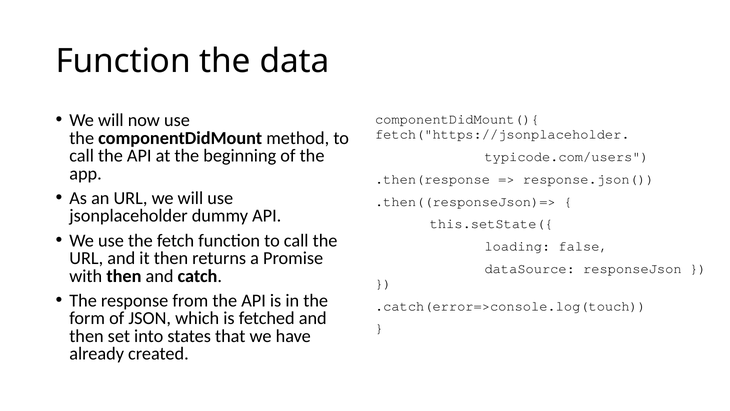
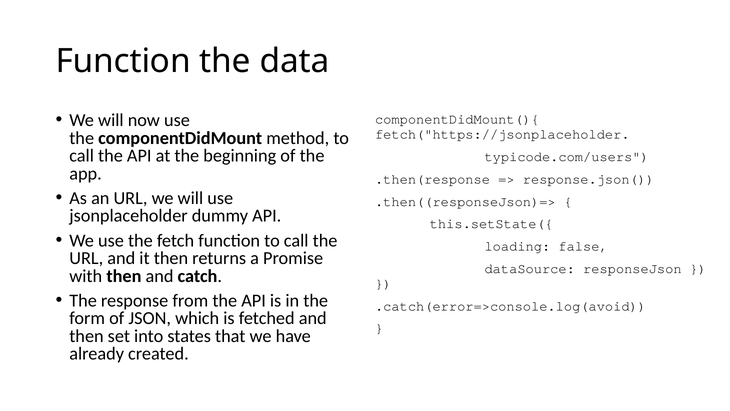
.catch(error=>console.log(touch: .catch(error=>console.log(touch -> .catch(error=>console.log(avoid (511, 306)
